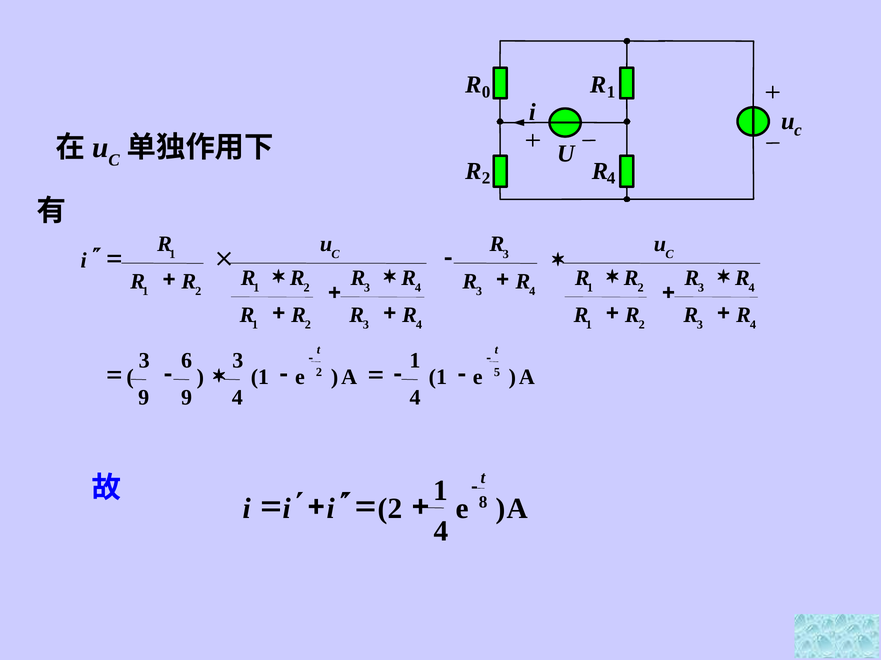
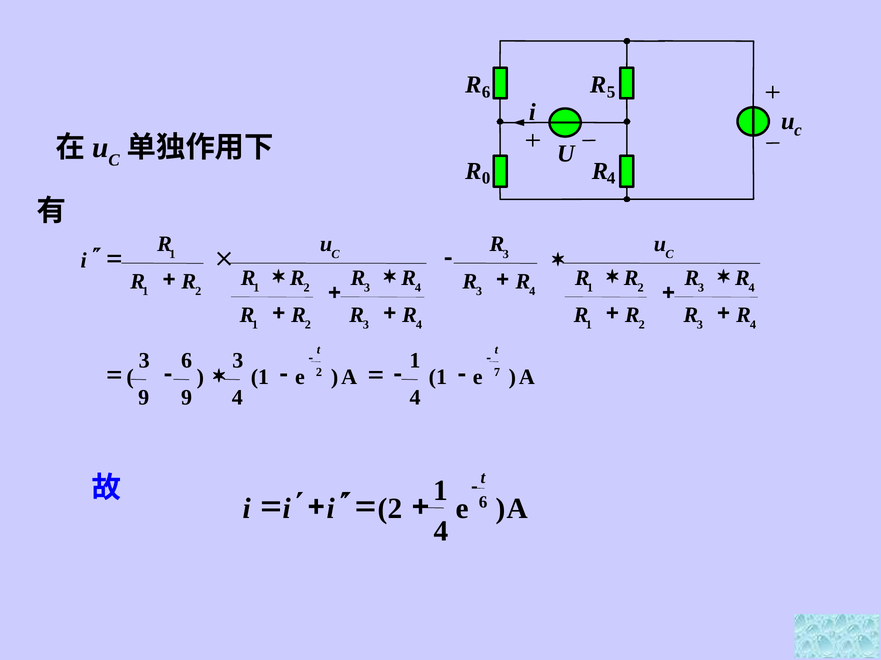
R 0: 0 -> 6 (486, 92)
R 1: 1 -> 5 (611, 92)
R 2: 2 -> 0 (486, 178)
5: 5 -> 7 (497, 373)
8: 8 -> 6 (483, 503)
